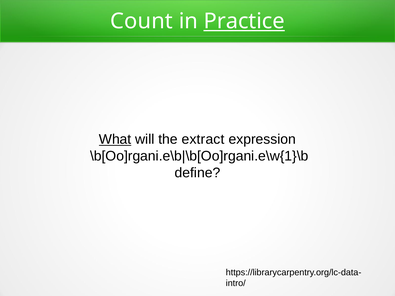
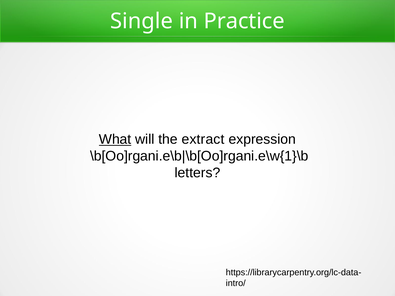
Count: Count -> Single (142, 21)
Practice underline: present -> none (244, 21)
define: define -> letters (197, 173)
